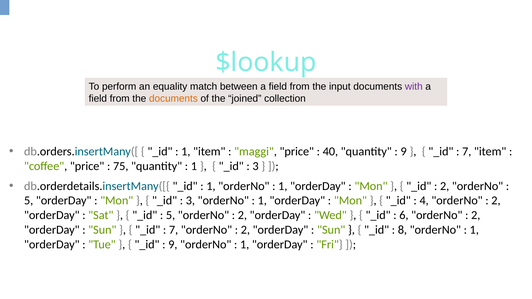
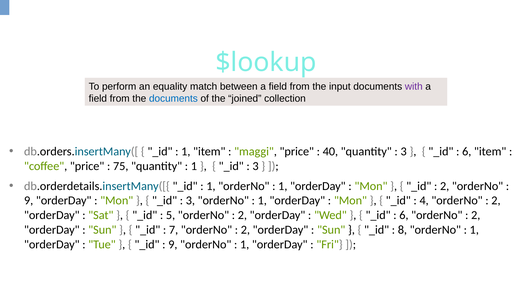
documents colour: orange -> blue (173, 98)
9: 9 -> 3 (404, 152)
7: 7 -> 6 (467, 152)
5: 5 -> 9 (29, 201)
